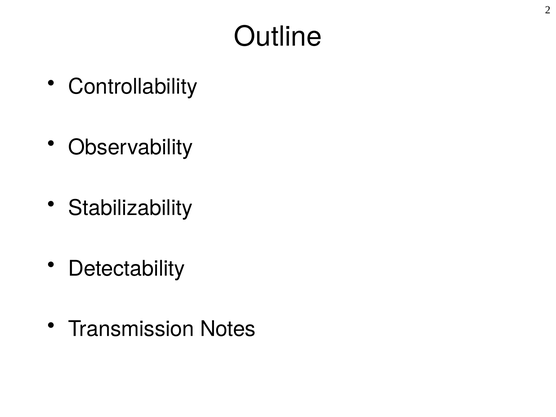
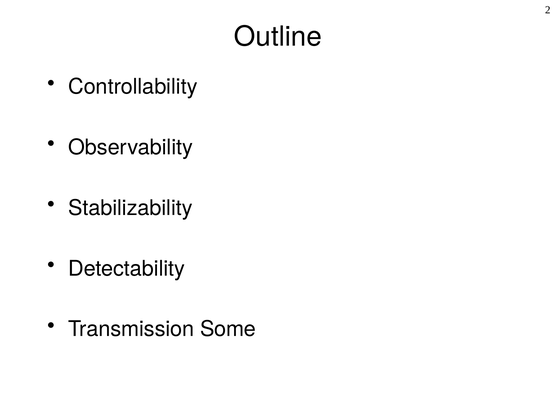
Notes: Notes -> Some (228, 329)
